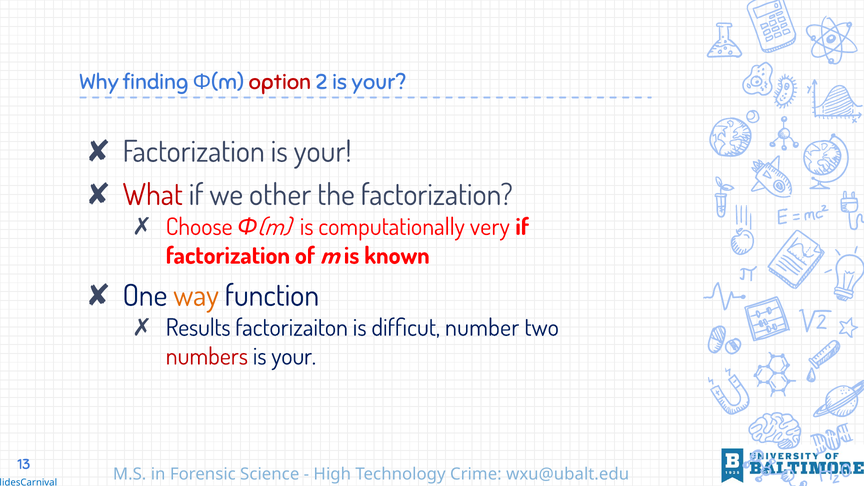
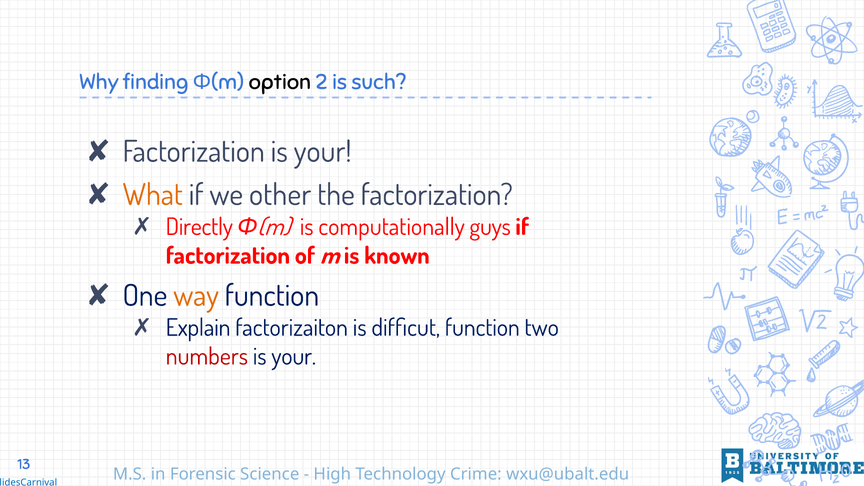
option colour: red -> black (280, 82)
2 is your: your -> such (379, 82)
What colour: red -> orange (153, 195)
Choose: Choose -> Directly (199, 227)
very: very -> guys (490, 227)
Results: Results -> Explain (198, 328)
difficut number: number -> function (482, 328)
